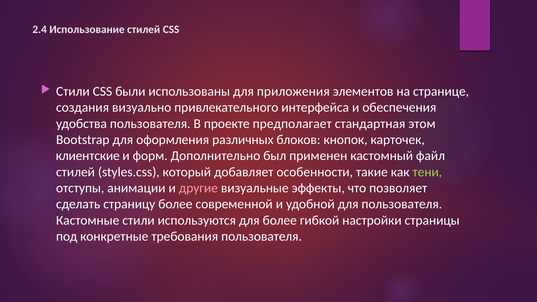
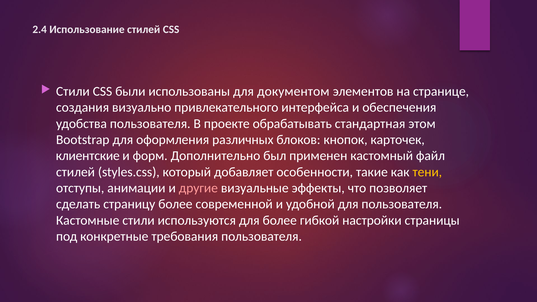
приложения: приложения -> документом (293, 91)
предполагает: предполагает -> обрабатывать (292, 124)
тени colour: light green -> yellow (427, 172)
